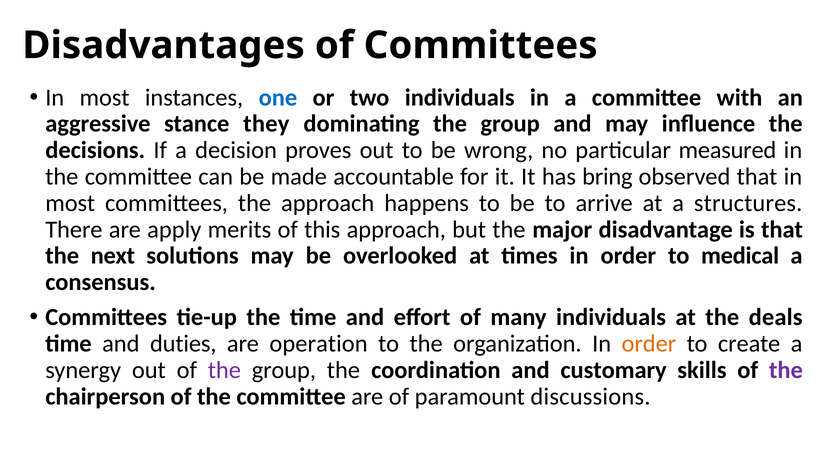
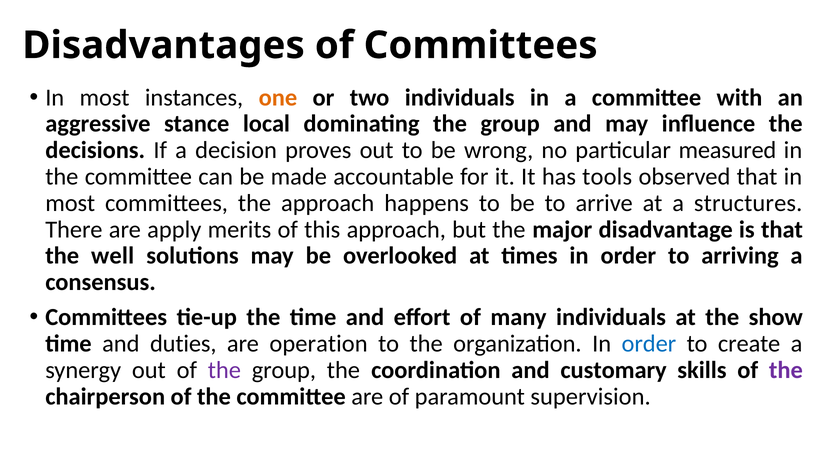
one colour: blue -> orange (278, 97)
they: they -> local (266, 124)
bring: bring -> tools (607, 177)
next: next -> well (113, 256)
medical: medical -> arriving (740, 256)
deals: deals -> show (776, 317)
order colour: orange -> blue (649, 344)
discussions: discussions -> supervision (591, 396)
